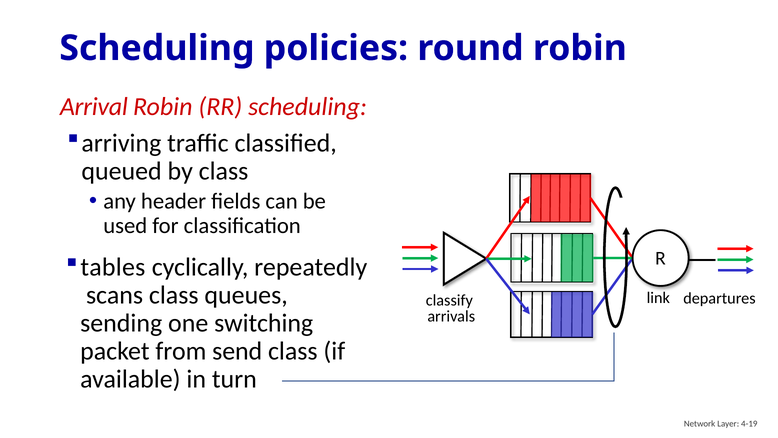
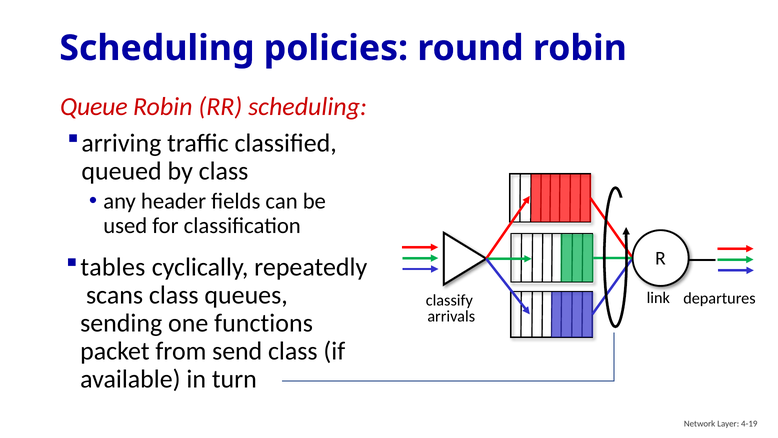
Arrival: Arrival -> Queue (94, 107)
switching: switching -> functions (264, 323)
